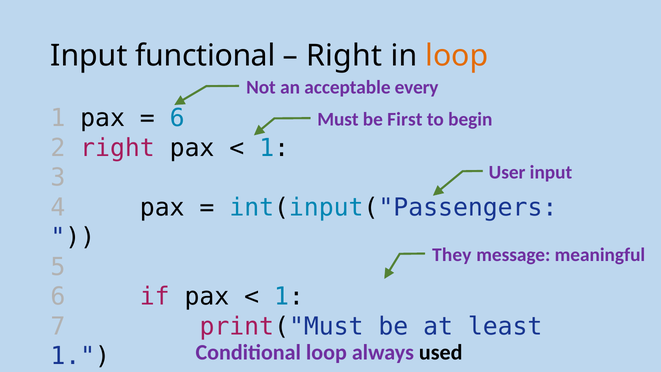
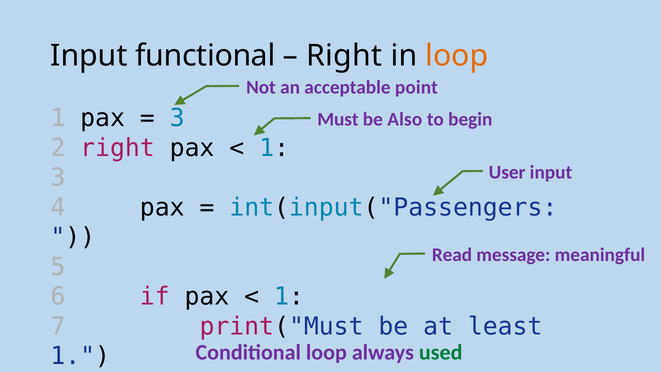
every: every -> point (416, 87)
6: 6 -> 3 (177, 118)
First: First -> Also (405, 120)
They: They -> Read (452, 255)
used colour: black -> green (441, 352)
